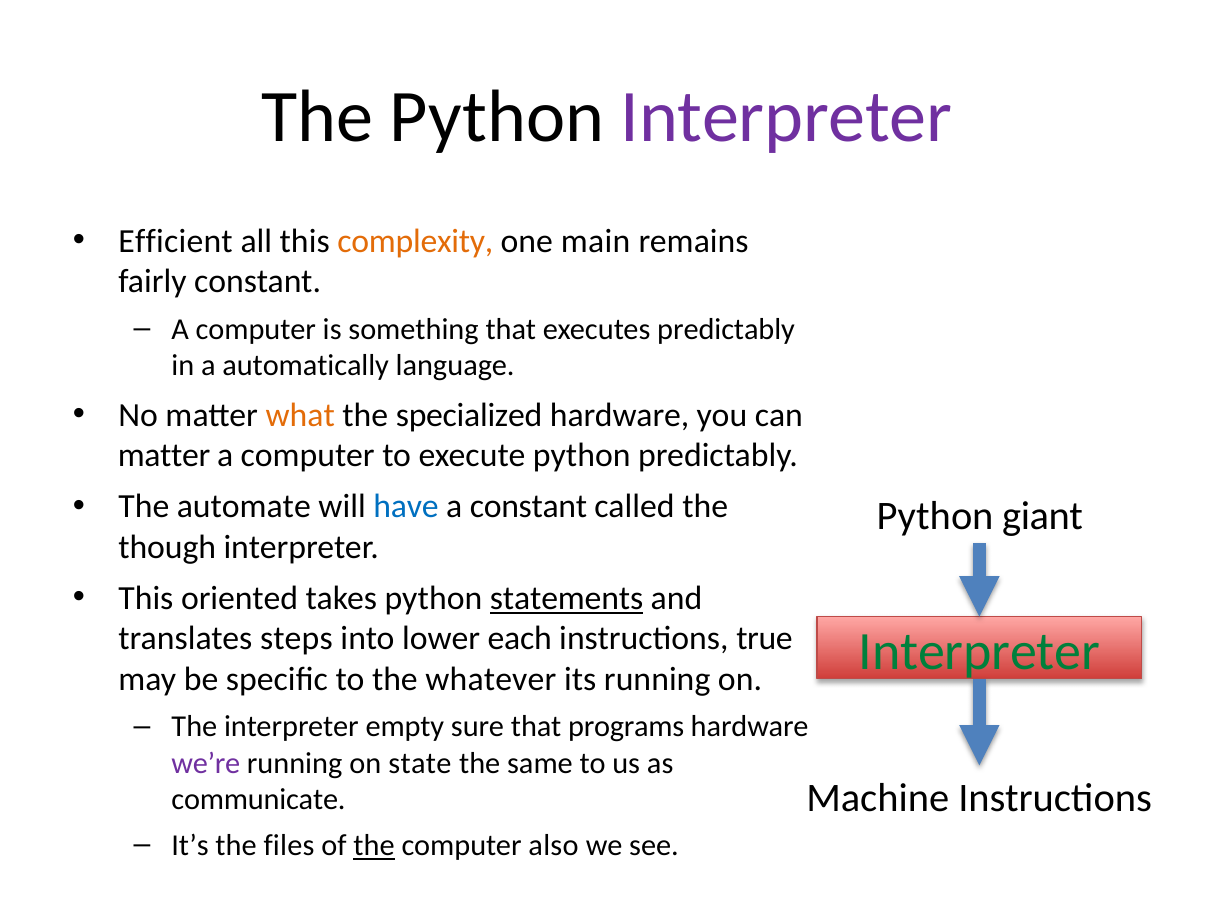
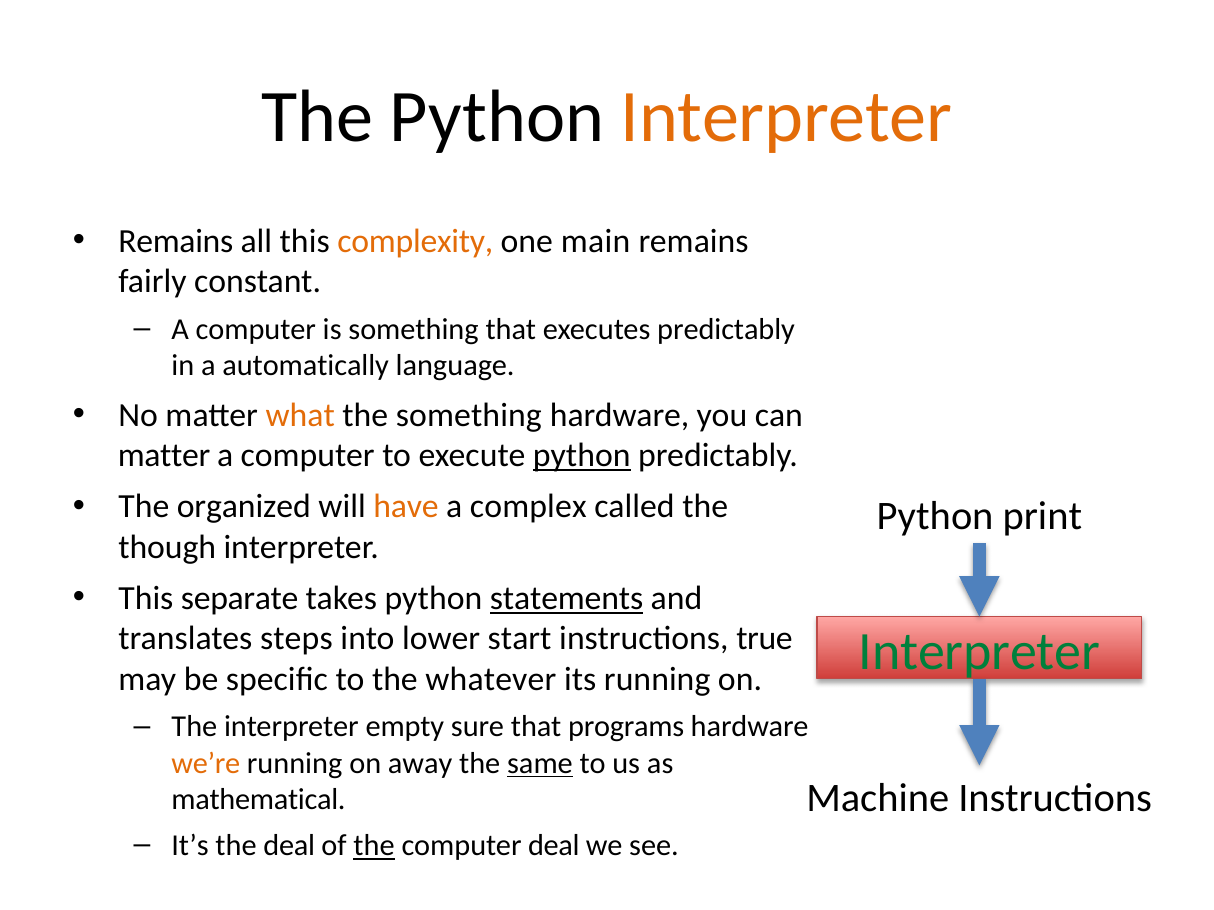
Interpreter colour: purple -> orange (786, 118)
Efficient: Efficient -> Remains (176, 241)
the specialized: specialized -> something (469, 415)
python underline: none -> present (582, 456)
automate: automate -> organized (244, 507)
have colour: blue -> orange (406, 507)
a constant: constant -> complex (528, 507)
giant: giant -> print (1042, 516)
oriented: oriented -> separate (240, 599)
each: each -> start (520, 639)
we’re colour: purple -> orange (206, 764)
state: state -> away (420, 764)
same underline: none -> present (540, 764)
communicate: communicate -> mathematical (259, 800)
the files: files -> deal (289, 846)
computer also: also -> deal (554, 846)
